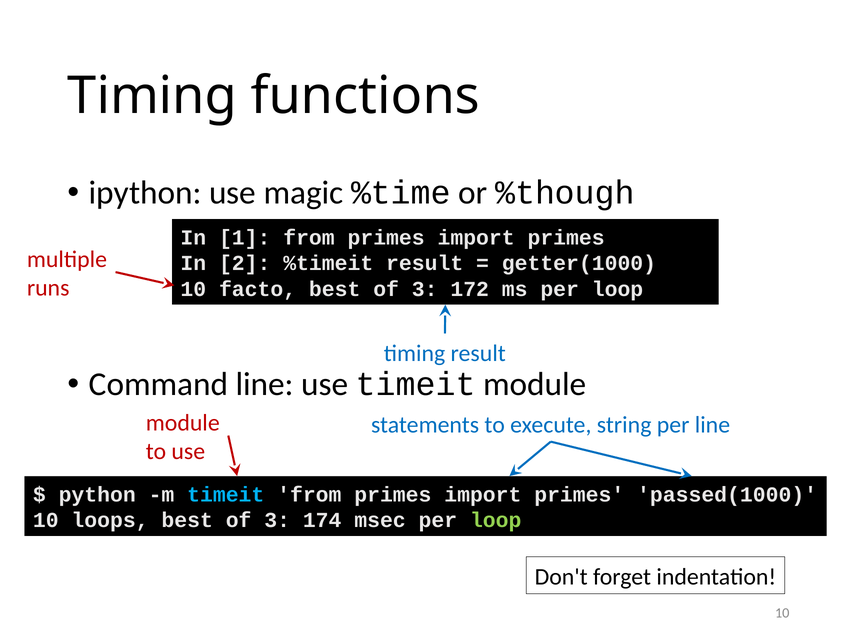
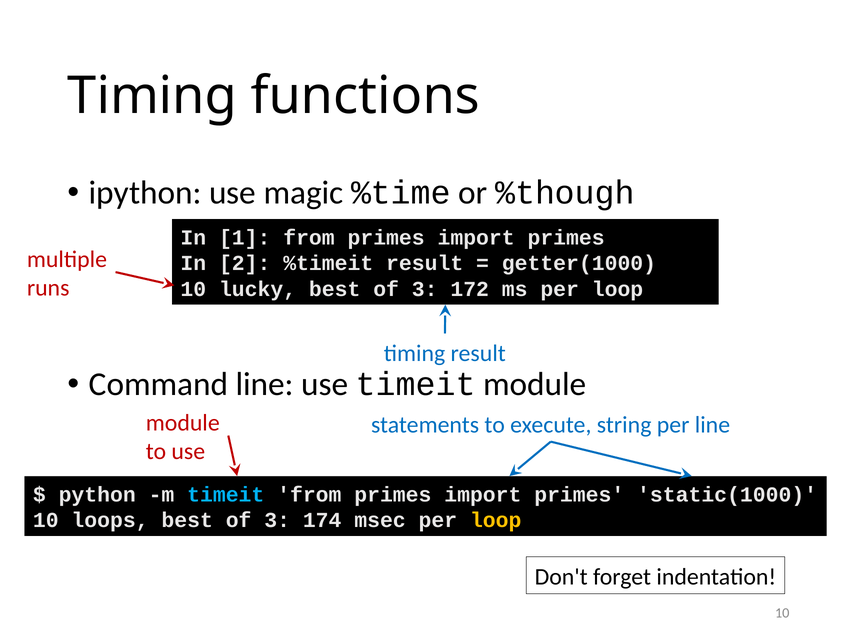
facto: facto -> lucky (258, 289)
passed(1000: passed(1000 -> static(1000 (727, 495)
loop colour: light green -> yellow (496, 521)
